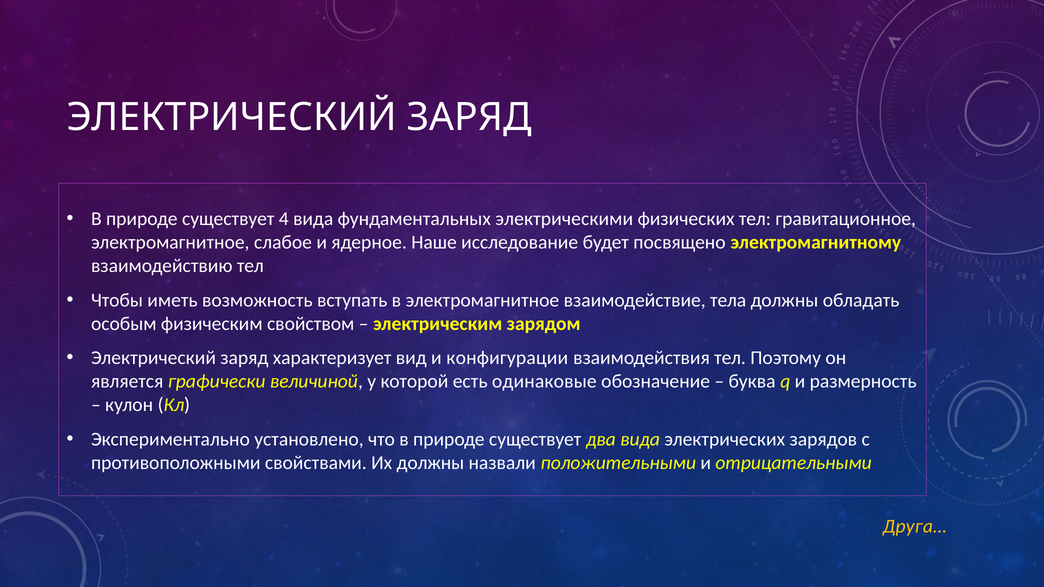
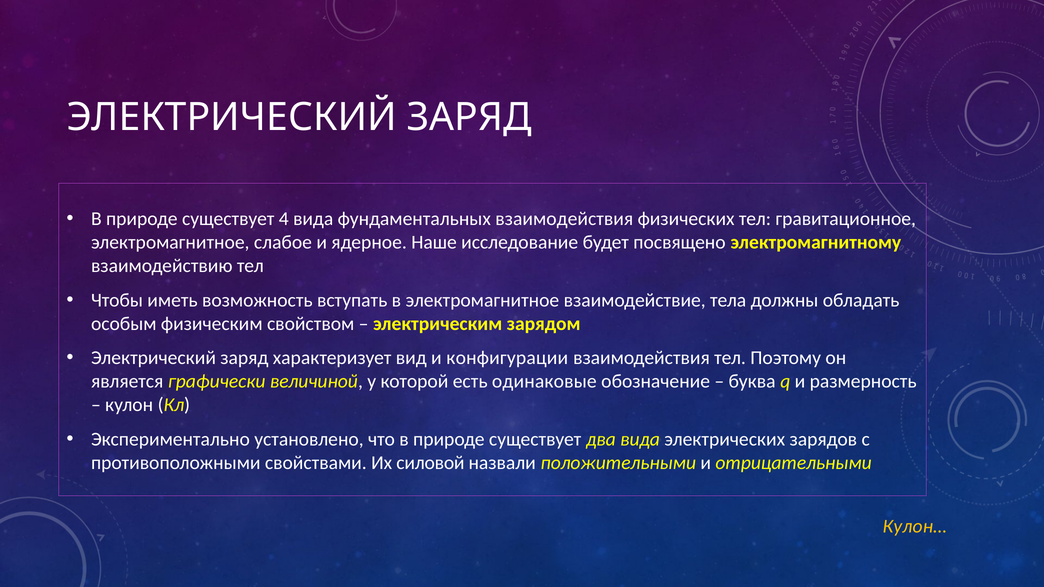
фундаментальных электрическими: электрическими -> взаимодействия (564, 219)
Их должны: должны -> силовой (430, 463)
Друга…: Друга… -> Кулон… (915, 526)
